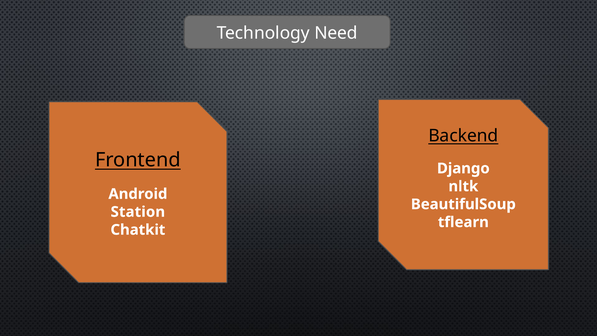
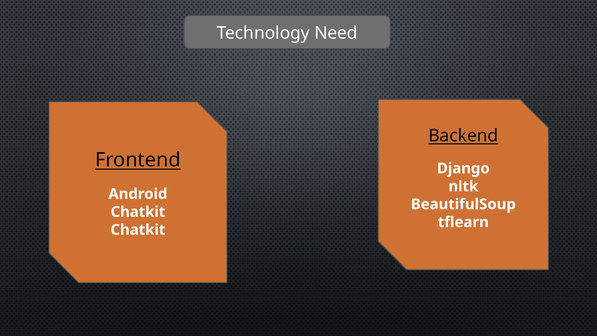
Station: Station -> Chatkit (138, 212)
